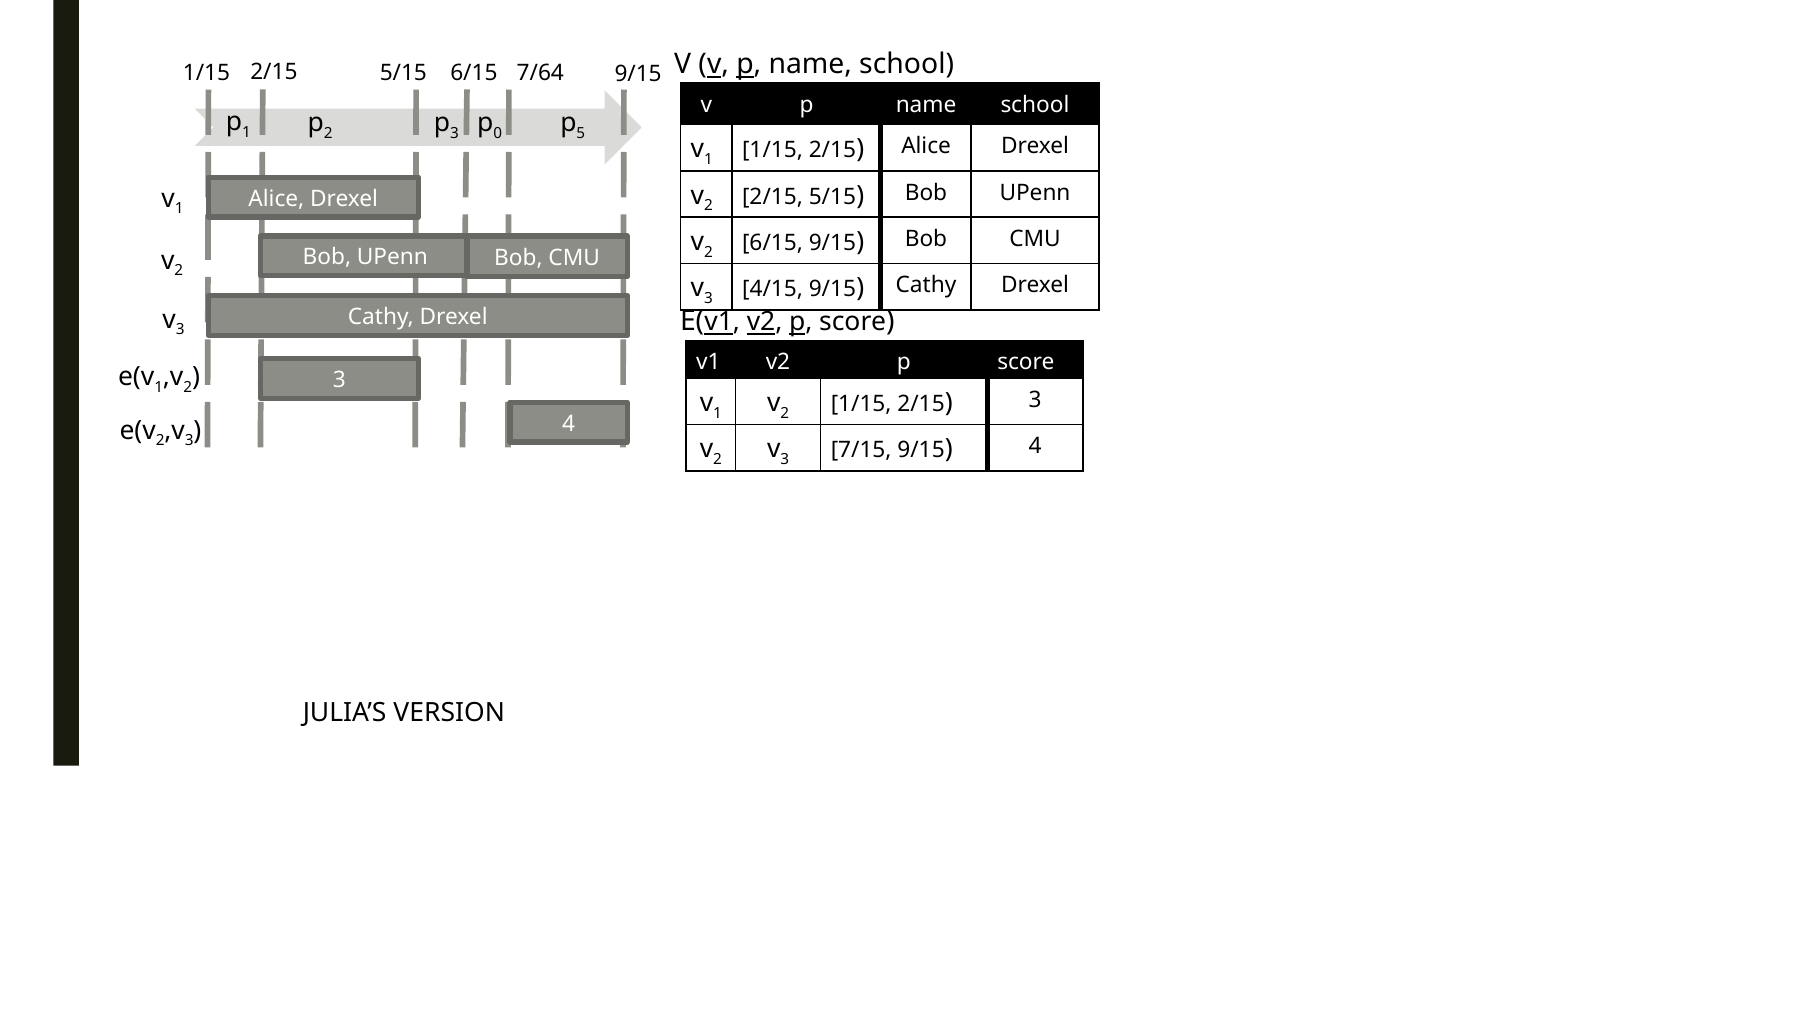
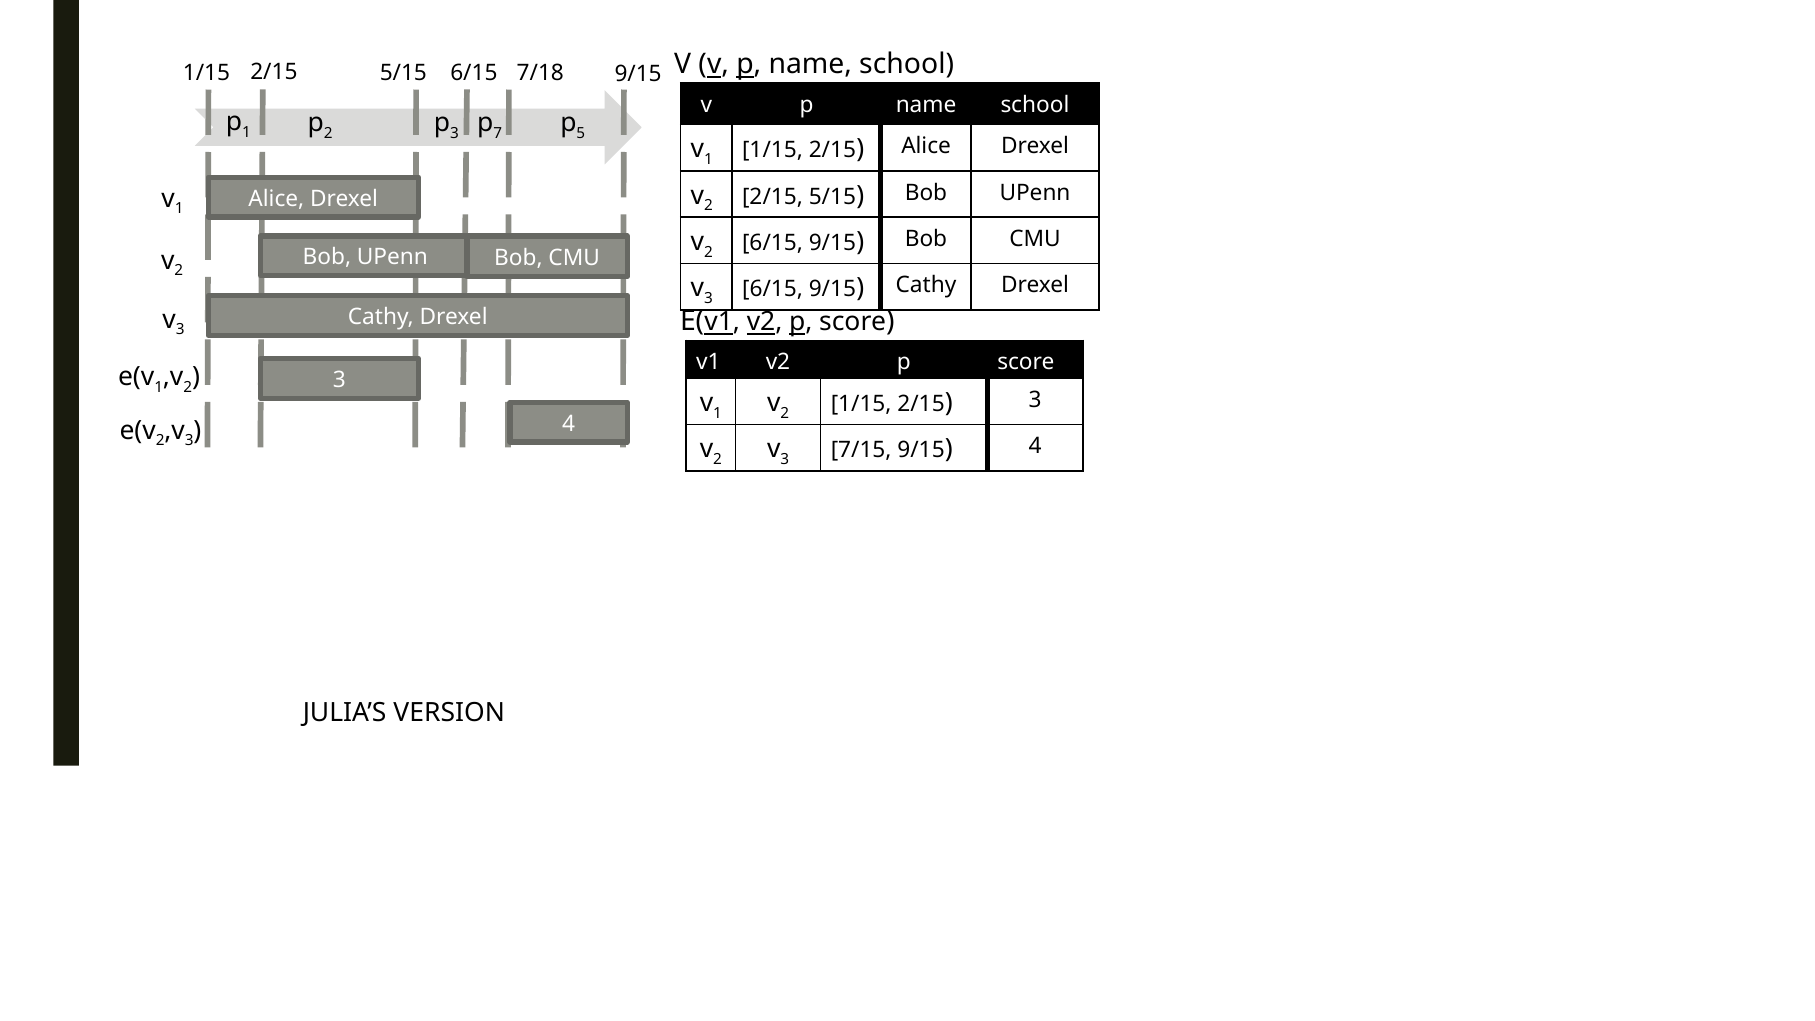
7/64: 7/64 -> 7/18 (540, 73)
0: 0 -> 7 (498, 133)
3 4/15: 4/15 -> 6/15 (773, 289)
